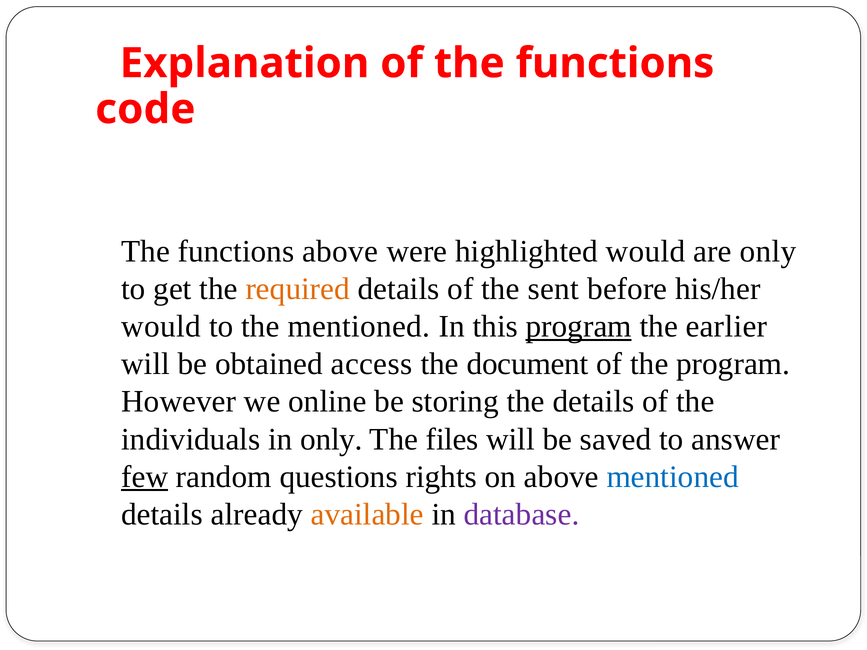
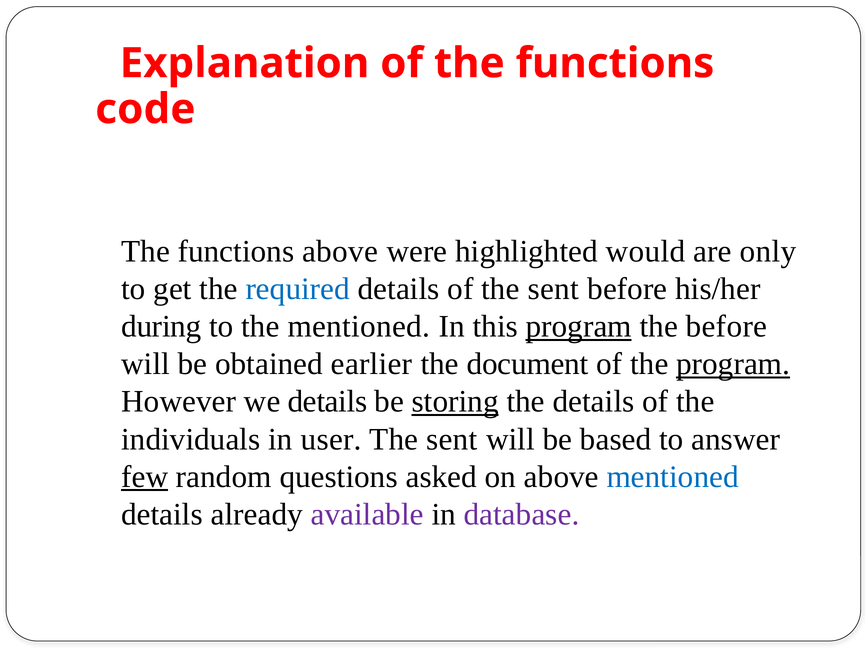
required colour: orange -> blue (298, 289)
would: would -> during (161, 327)
the earlier: earlier -> before (726, 327)
access: access -> earlier (372, 364)
program underline: none -> present (733, 364)
we online: online -> details (328, 402)
storing underline: none -> present (455, 402)
in only: only -> user (331, 439)
files: files -> sent (452, 439)
saved: saved -> based (616, 439)
rights: rights -> asked (441, 477)
available colour: orange -> purple (367, 514)
